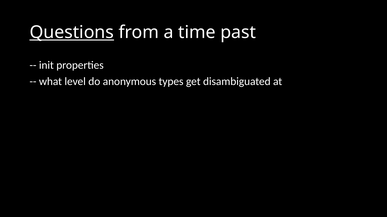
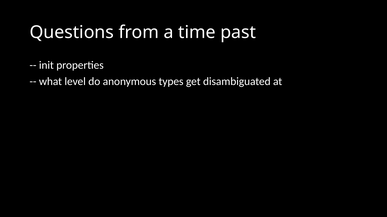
Questions underline: present -> none (72, 33)
